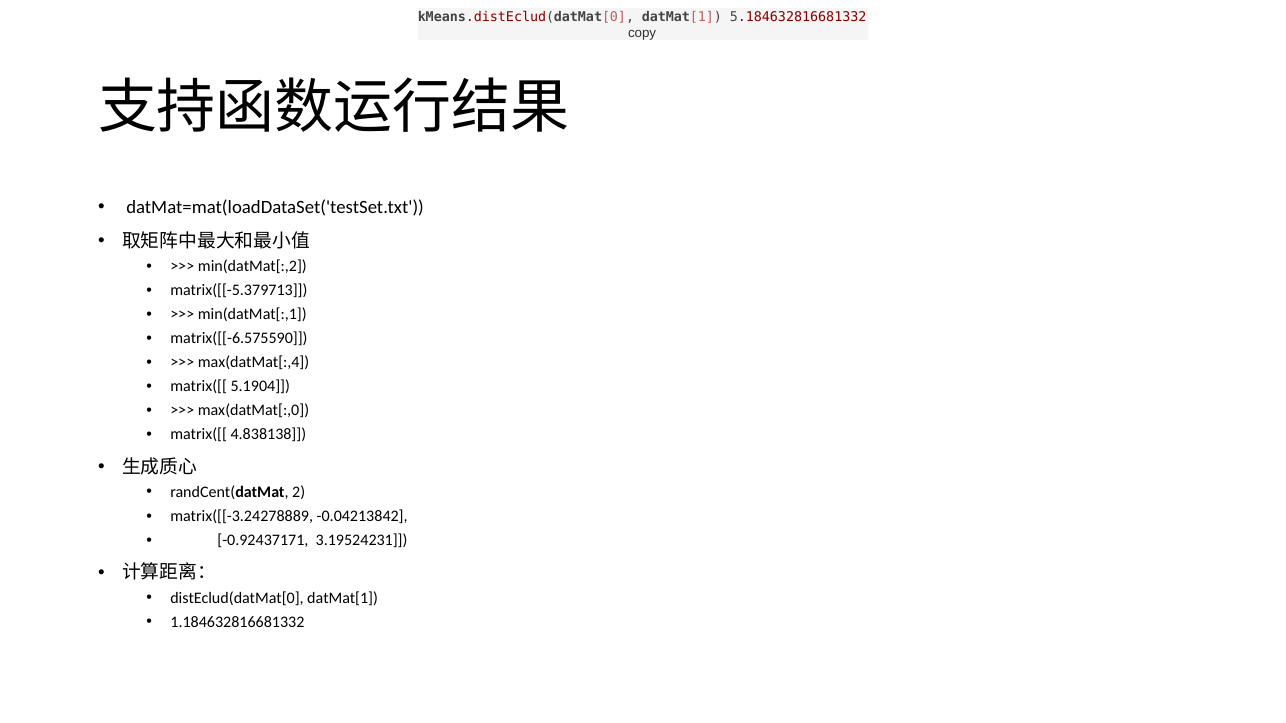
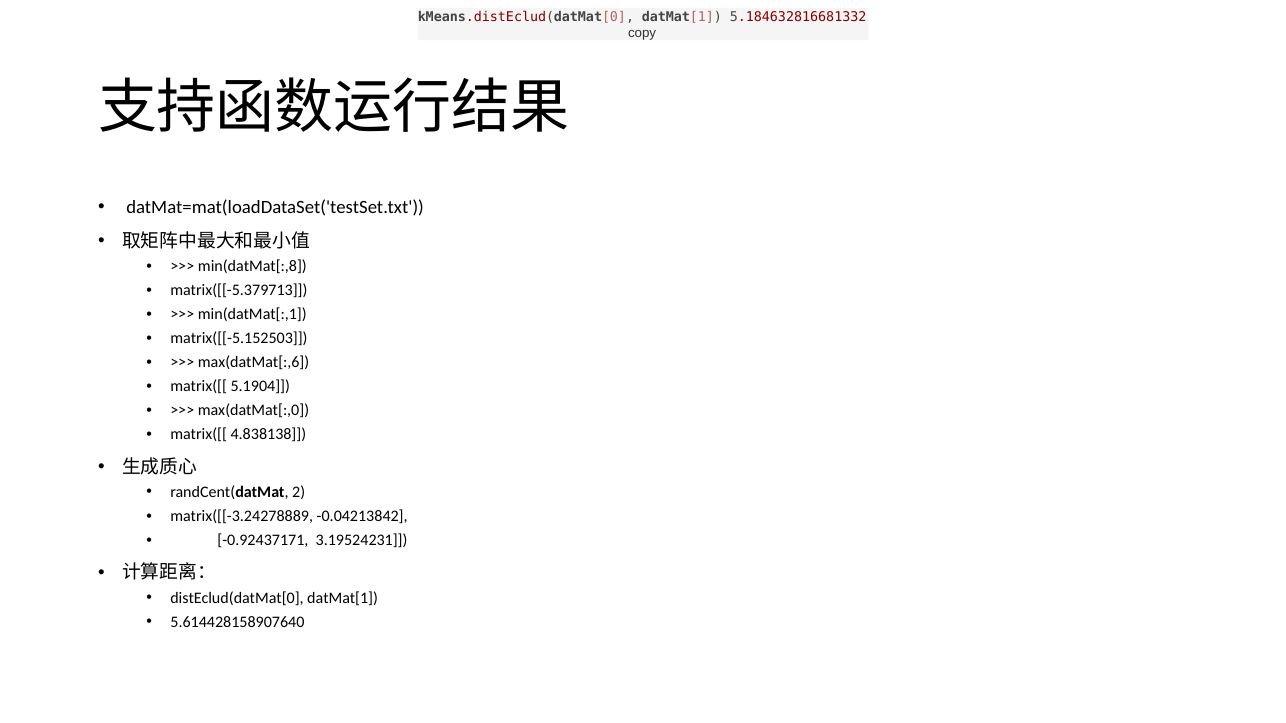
min(datMat[:,2: min(datMat[:,2 -> min(datMat[:,8 (252, 267)
matrix([[-6.575590: matrix([[-6.575590 -> matrix([[-5.152503 (239, 339)
max(datMat[:,4: max(datMat[:,4 -> max(datMat[:,6 (254, 363)
1.184632816681332: 1.184632816681332 -> 5.614428158907640 (237, 622)
